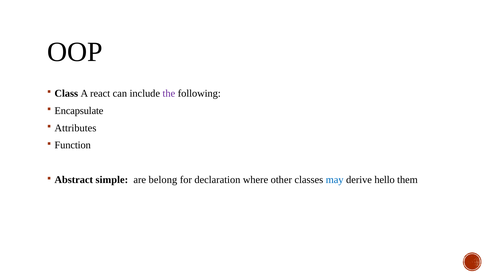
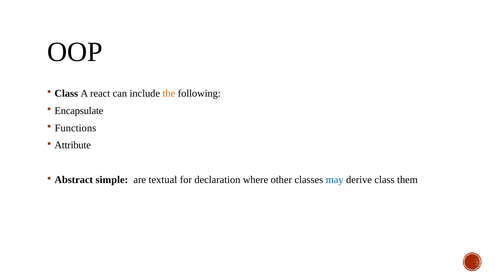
the colour: purple -> orange (169, 93)
Attributes: Attributes -> Functions (75, 128)
Function: Function -> Attribute (73, 145)
belong: belong -> textual (163, 180)
derive hello: hello -> class (385, 180)
